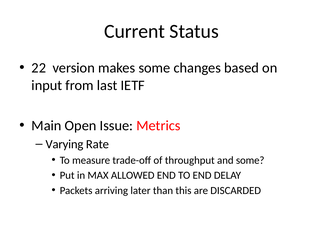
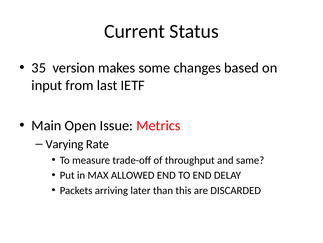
22: 22 -> 35 (39, 68)
and some: some -> same (250, 160)
